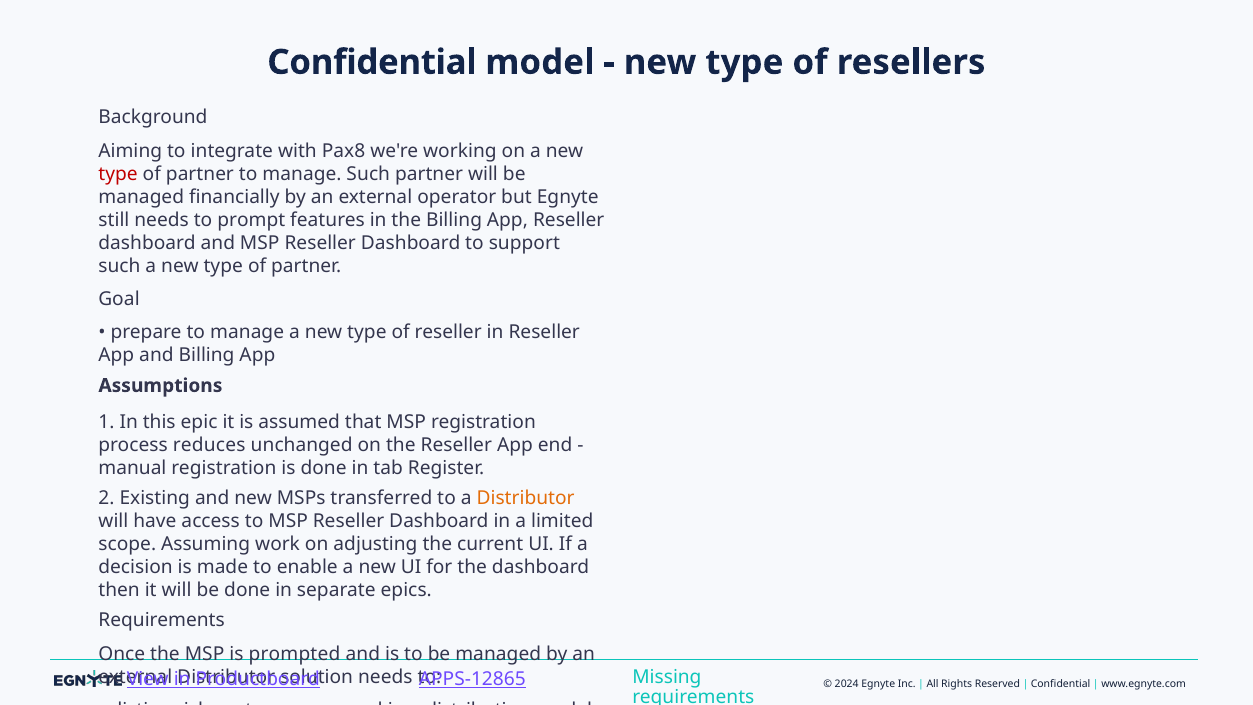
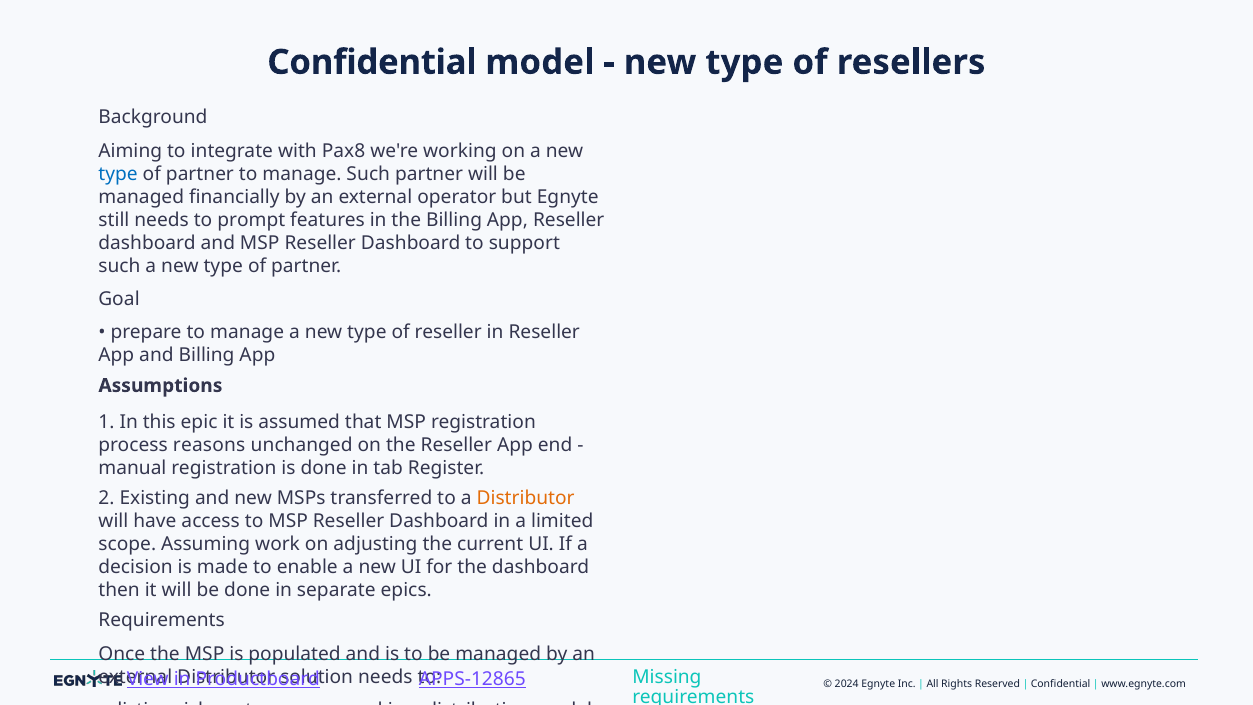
type colour: red -> blue (118, 174)
reduces: reduces -> reasons (209, 445)
prompted: prompted -> populated (295, 654)
